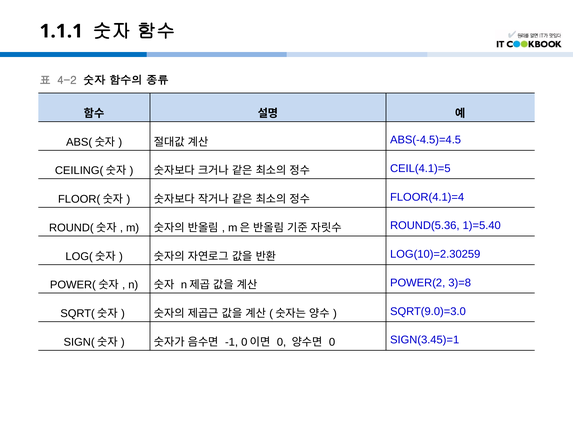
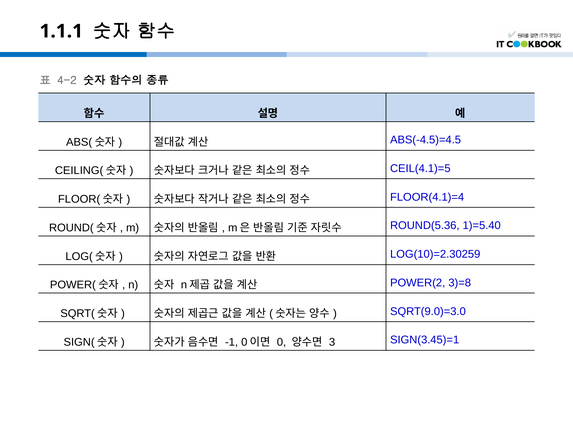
0: 0 -> 3 (332, 342)
